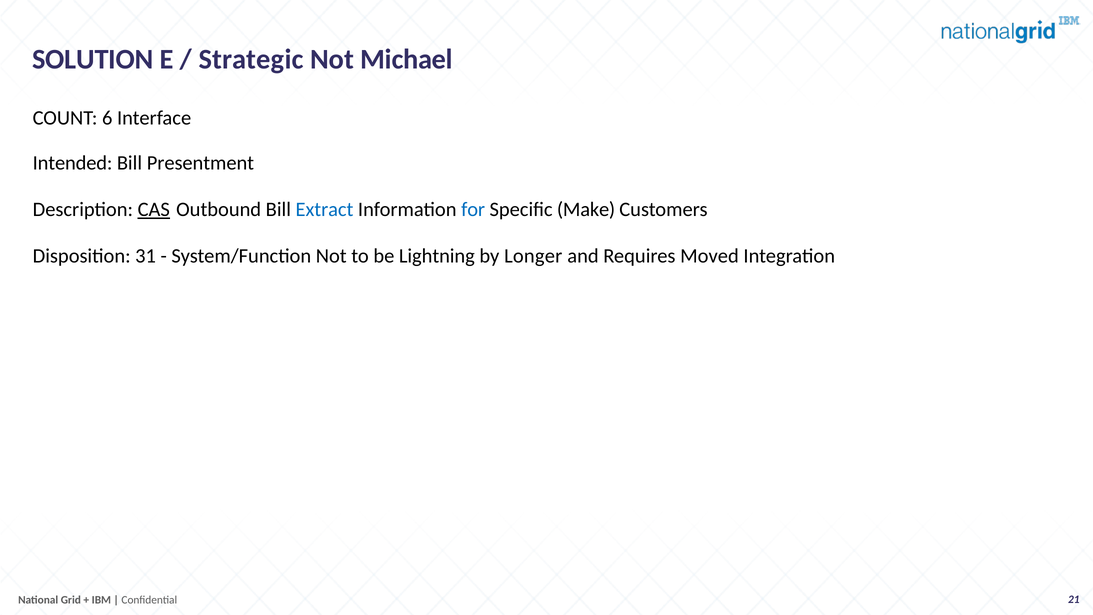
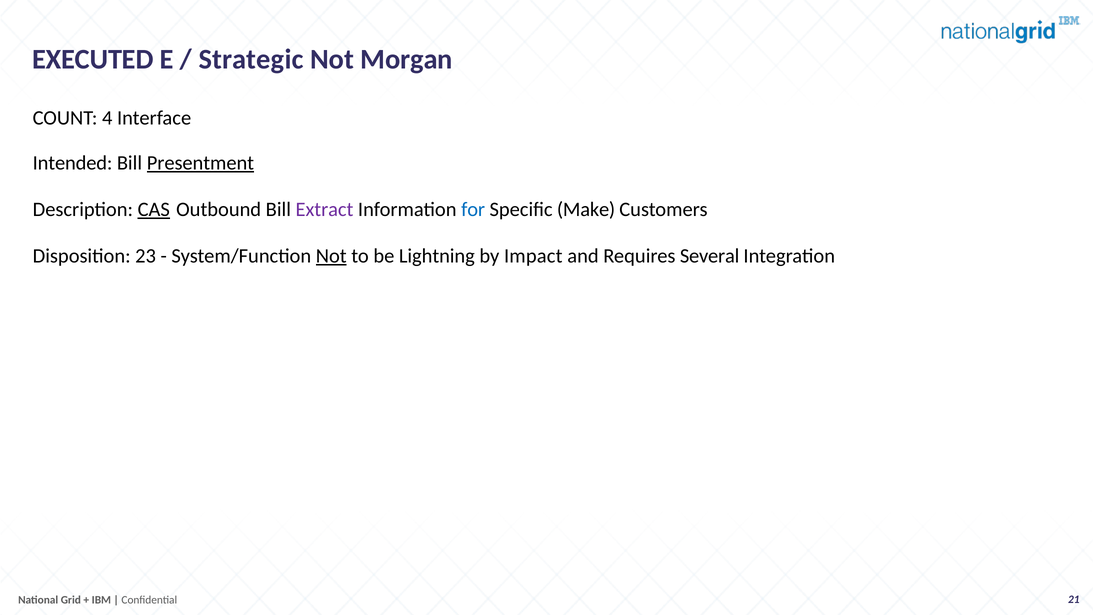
SOLUTION: SOLUTION -> EXECUTED (93, 59)
Michael: Michael -> Morgan (407, 59)
6: 6 -> 4 (107, 118)
Presentment underline: none -> present (200, 163)
Extract colour: blue -> purple (325, 209)
31: 31 -> 23 (146, 256)
Not underline: none -> present (331, 256)
Longer: Longer -> Impact (533, 256)
Moved: Moved -> Several (710, 256)
